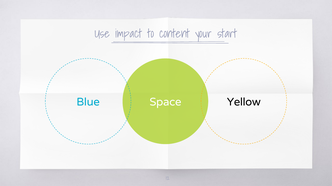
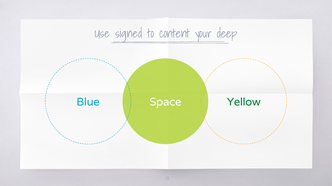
impact: impact -> signed (129, 34)
start: start -> deep (227, 34)
Yellow colour: black -> green (244, 102)
